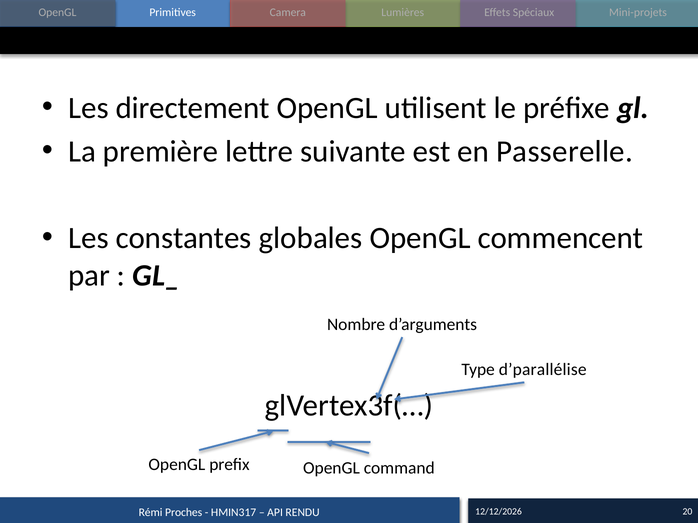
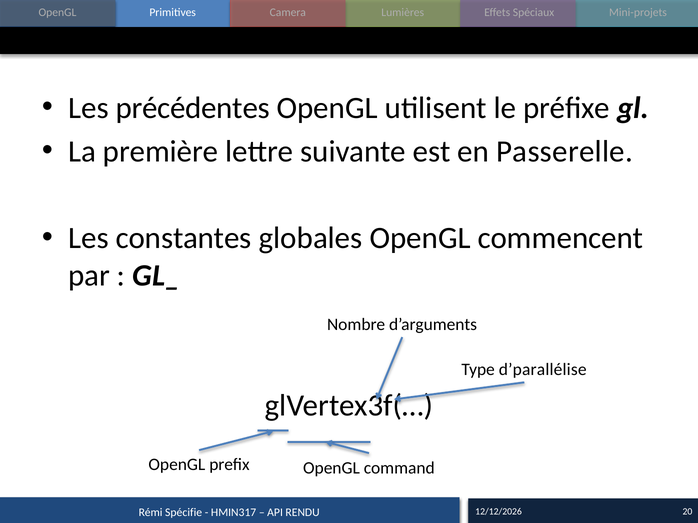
directement: directement -> précédentes (193, 108)
Proches: Proches -> Spécifie (184, 513)
